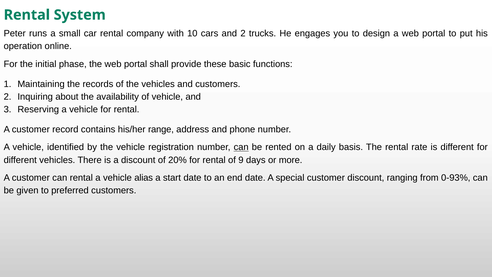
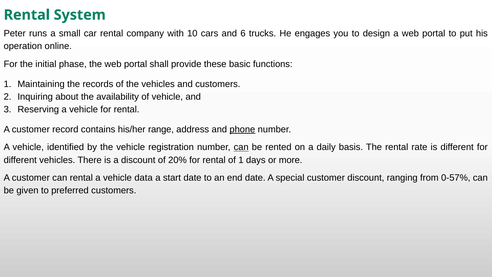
and 2: 2 -> 6 (243, 33)
phone underline: none -> present (242, 129)
of 9: 9 -> 1 (241, 160)
alias: alias -> data (144, 178)
0-93%: 0-93% -> 0-57% (456, 178)
